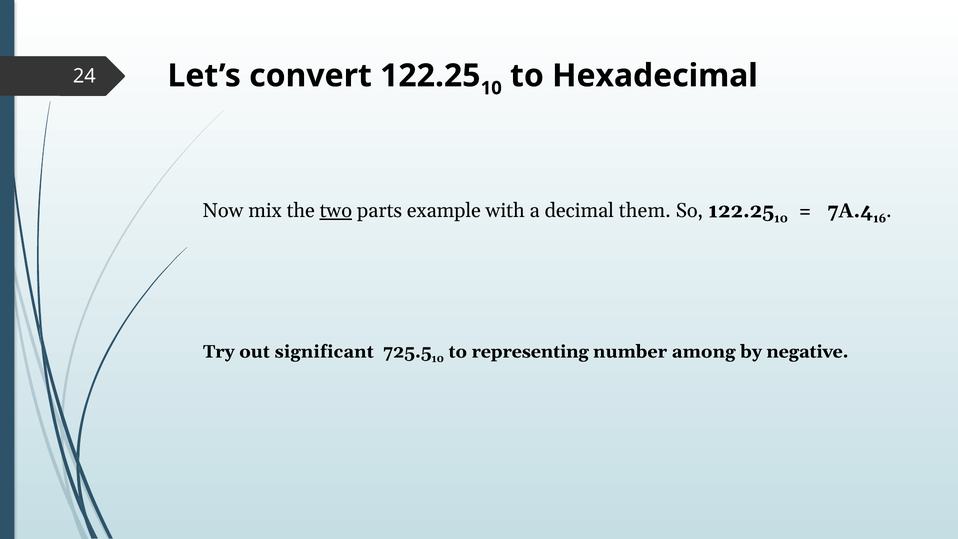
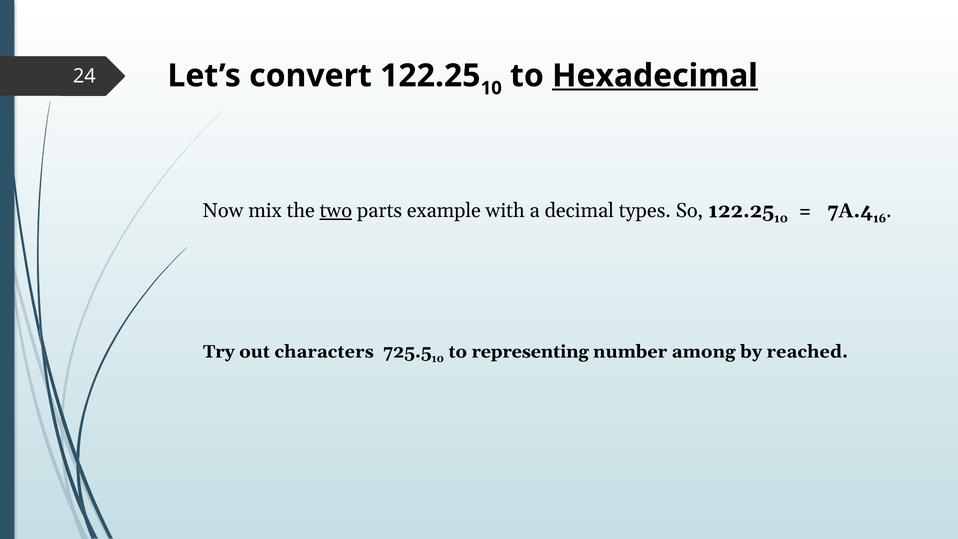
Hexadecimal underline: none -> present (655, 76)
them: them -> types (645, 211)
significant: significant -> characters (324, 352)
negative: negative -> reached (807, 352)
